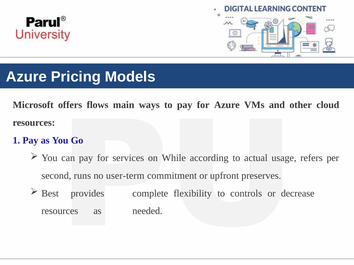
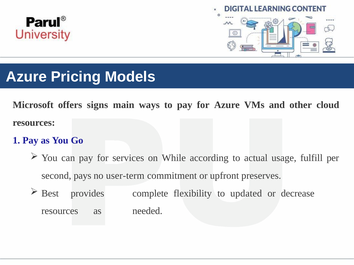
flows: flows -> signs (97, 105)
refers: refers -> fulfill (311, 158)
runs: runs -> pays (83, 176)
controls: controls -> updated (246, 194)
